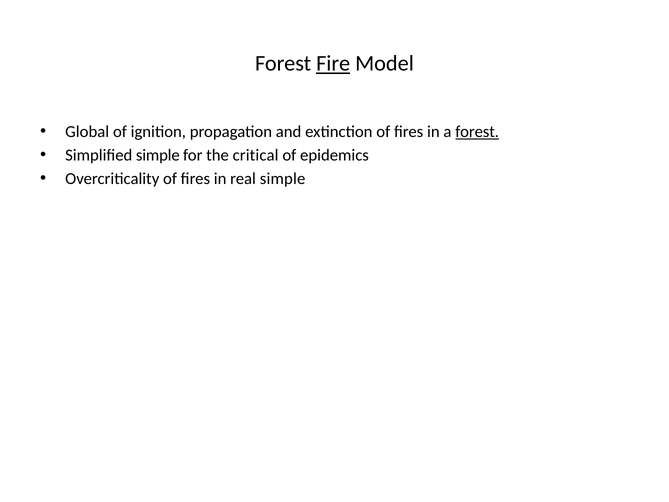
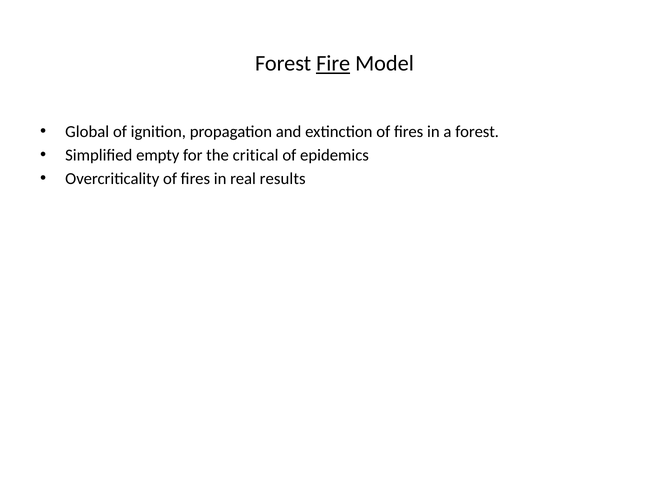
forest underline: present -> none (477, 132)
Simplified simple: simple -> empty (158, 155)
real simple: simple -> results (283, 178)
